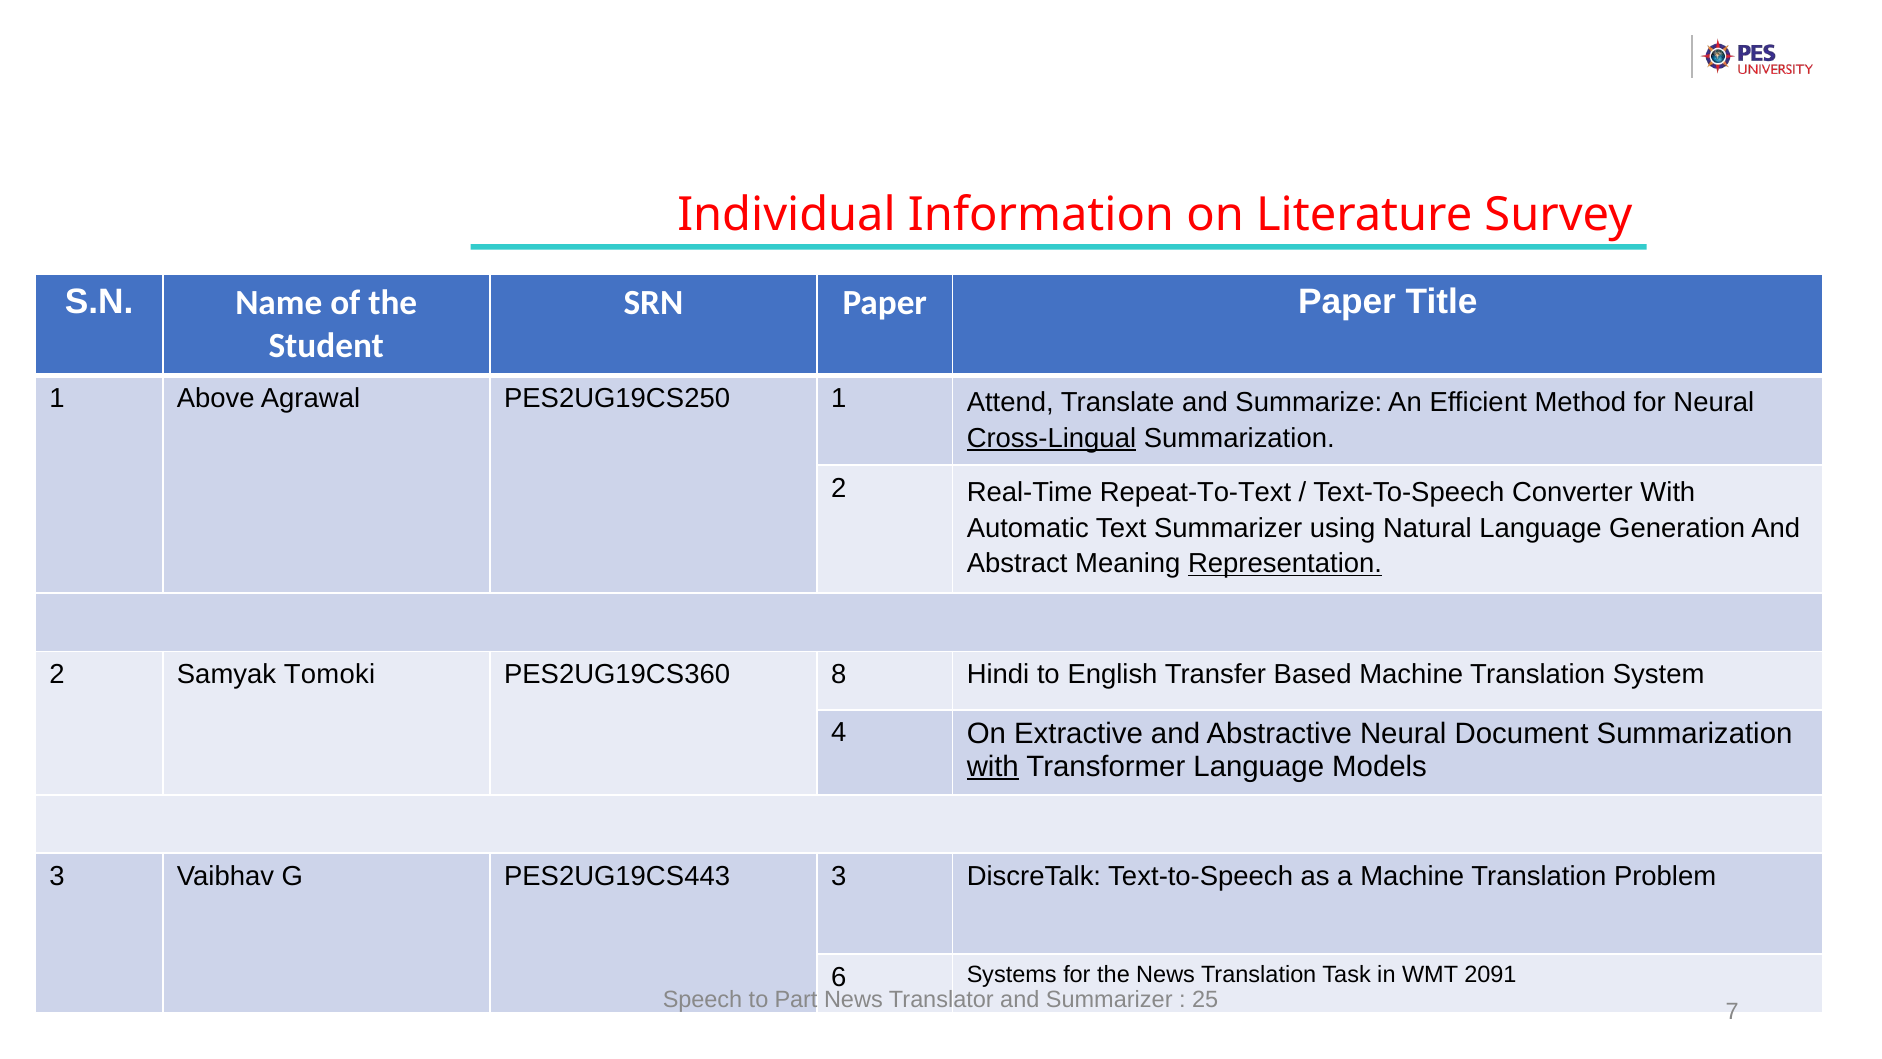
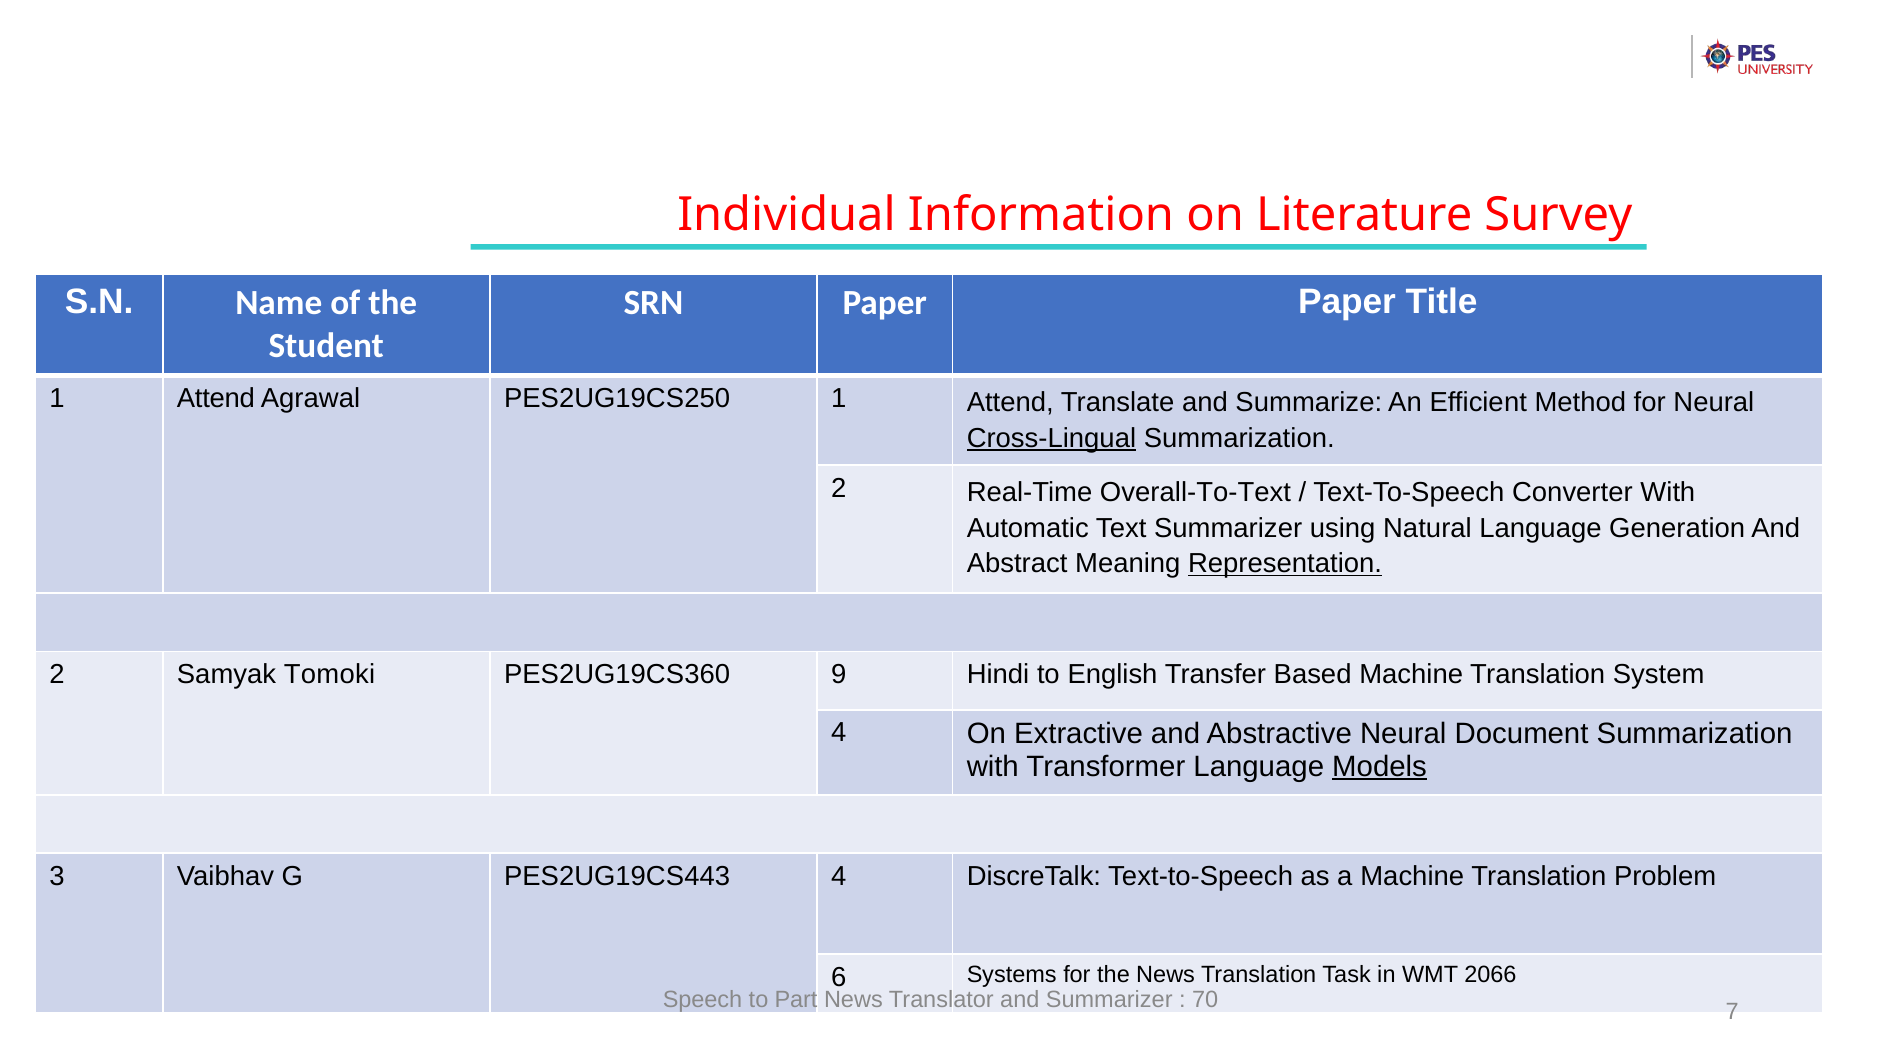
Above: Above -> Attend (216, 398)
Repeat-To-Text: Repeat-To-Text -> Overall-To-Text (1196, 492)
8: 8 -> 9 (839, 674)
with underline: present -> none (993, 766)
Models underline: none -> present (1380, 766)
PES2UG19CS443 3: 3 -> 4 (839, 876)
2091: 2091 -> 2066 (1490, 975)
25: 25 -> 70 (1205, 999)
